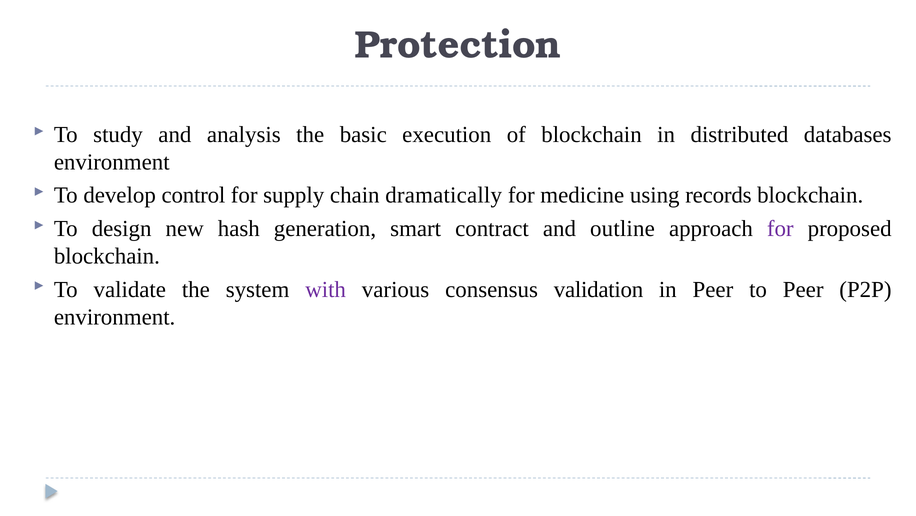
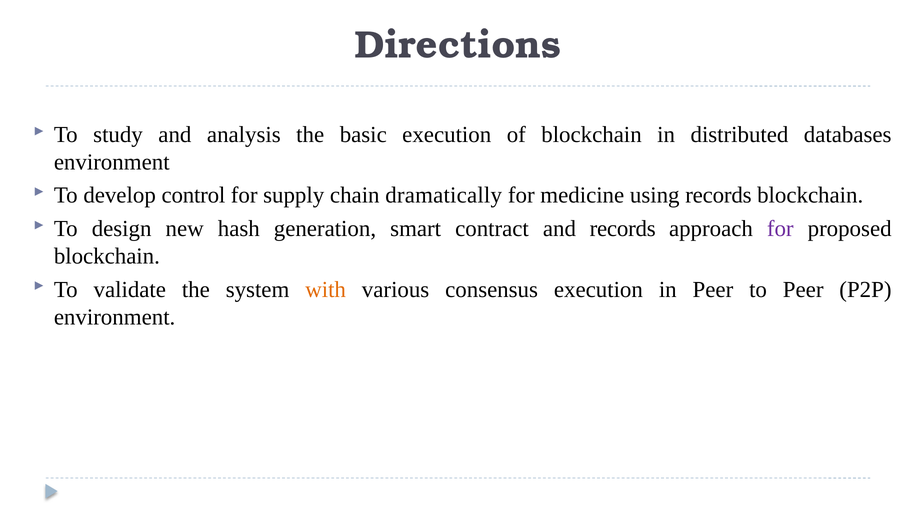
Protection: Protection -> Directions (458, 45)
and outline: outline -> records (623, 228)
with colour: purple -> orange (326, 289)
consensus validation: validation -> execution (598, 289)
